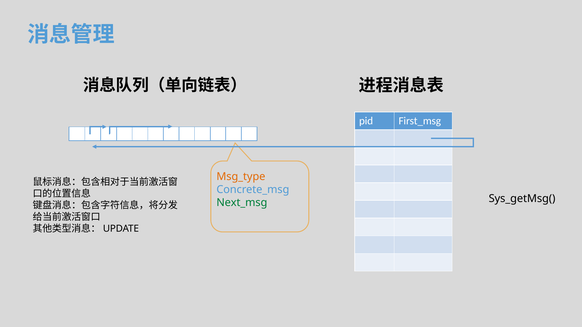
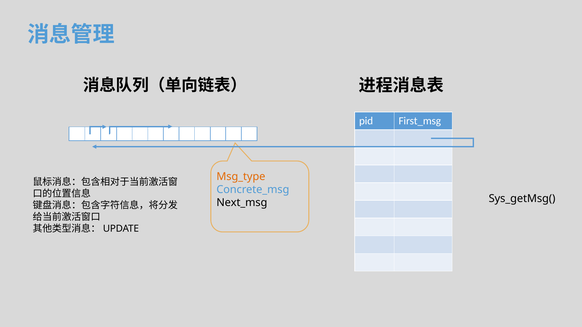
Next_msg colour: green -> black (242, 203)
